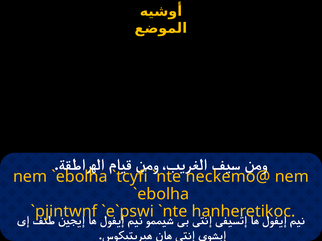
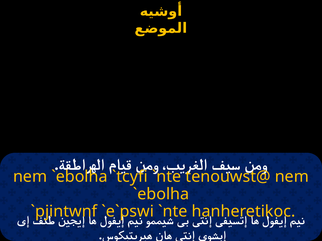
neckemo@: neckemo@ -> tenouwst@ (228, 177)
